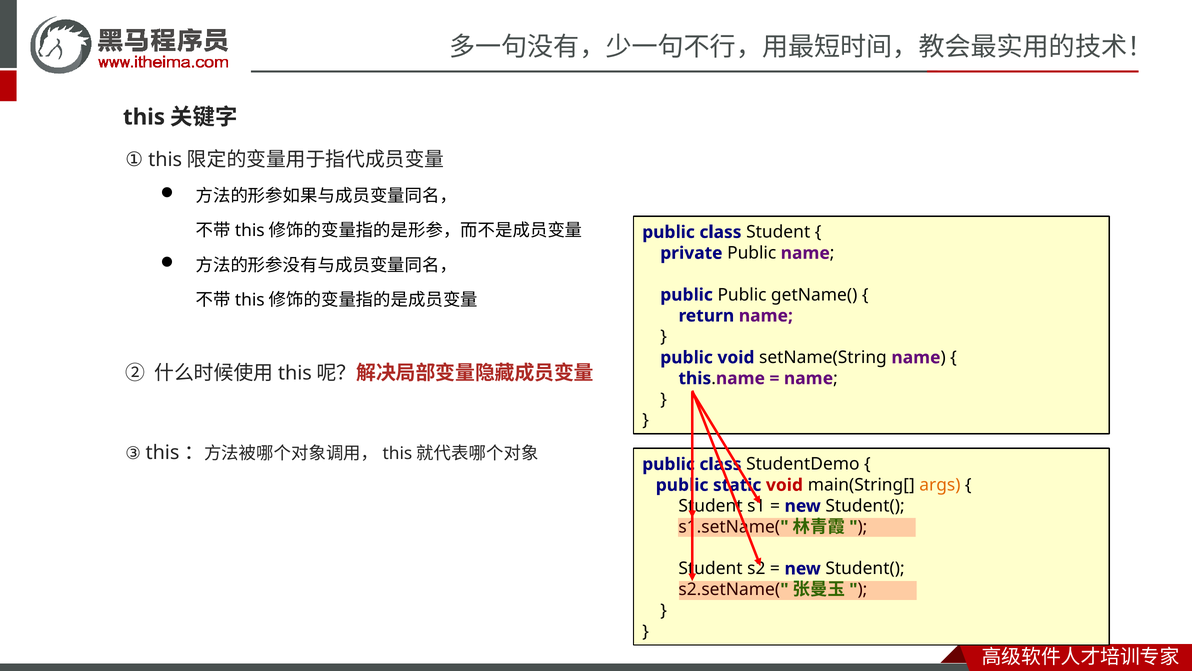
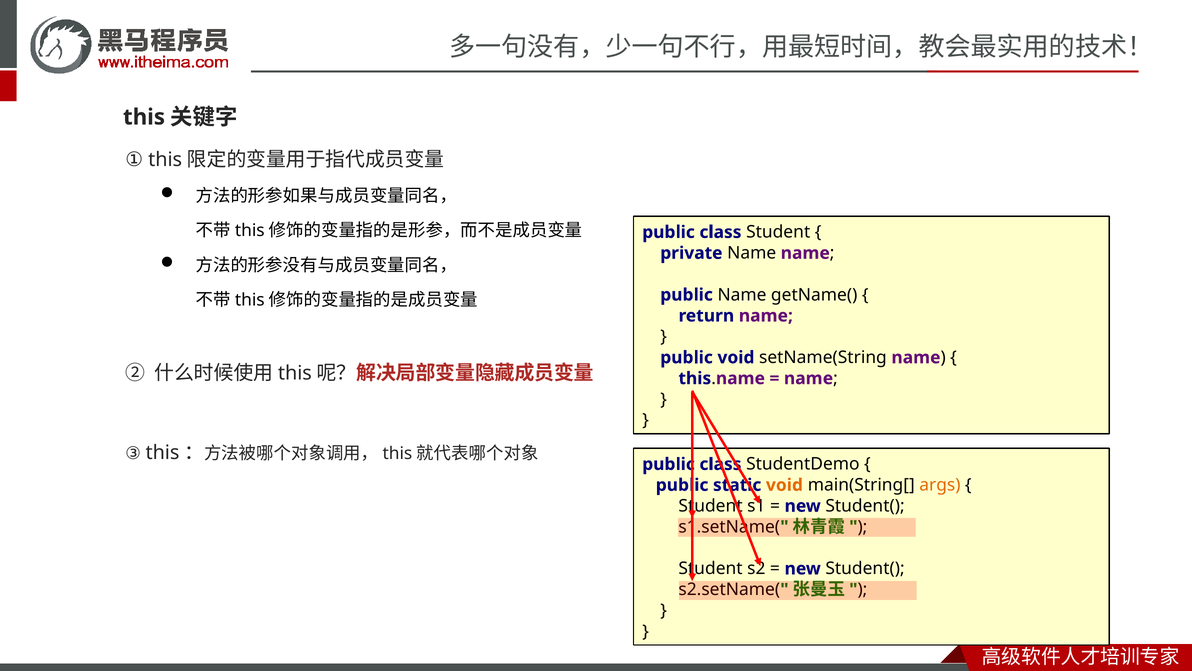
private Public: Public -> Name (752, 253)
public Public: Public -> Name (742, 295)
void colour: red -> orange (784, 485)
